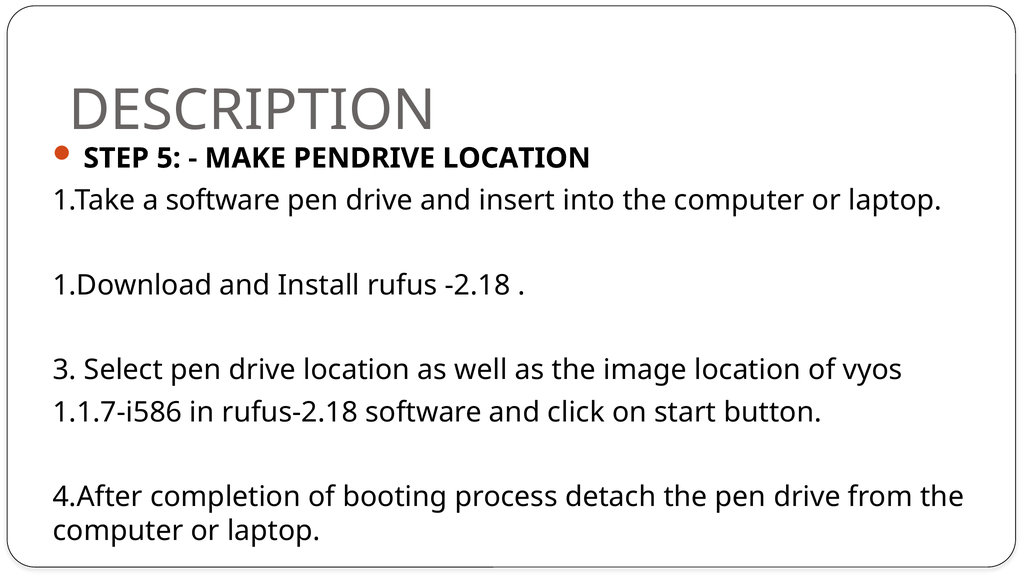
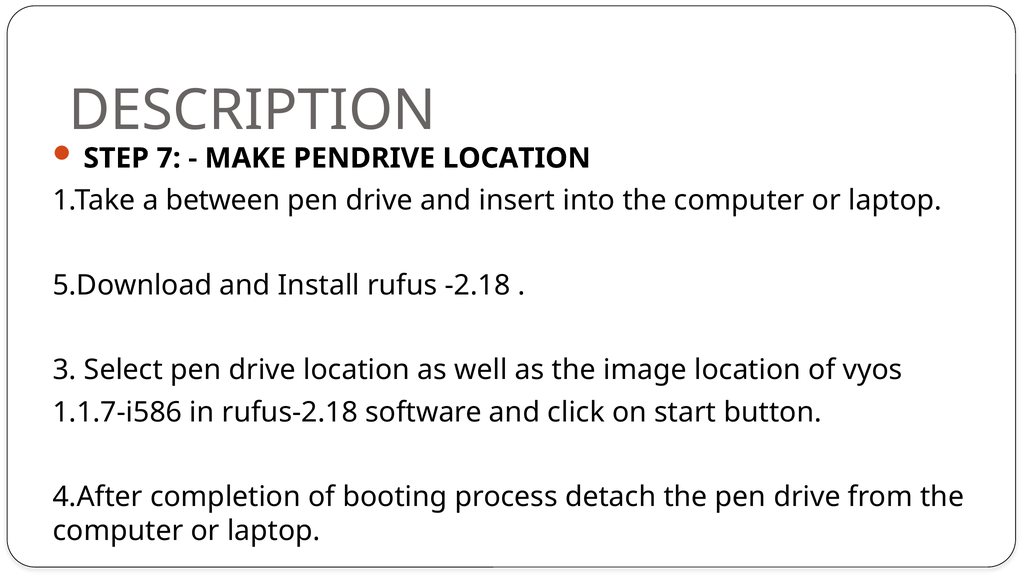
5: 5 -> 7 (169, 158)
a software: software -> between (223, 201)
1.Download: 1.Download -> 5.Download (132, 285)
